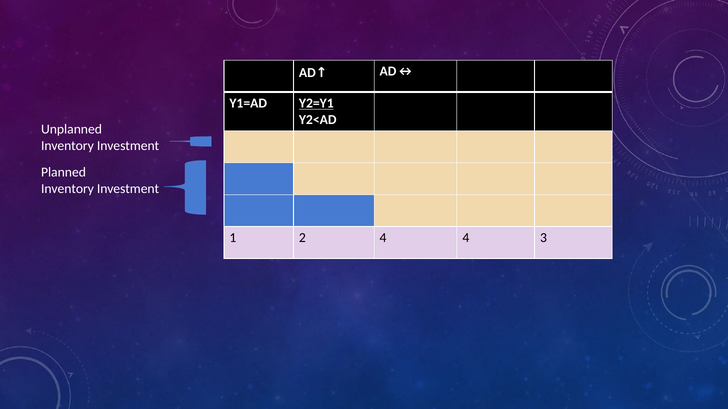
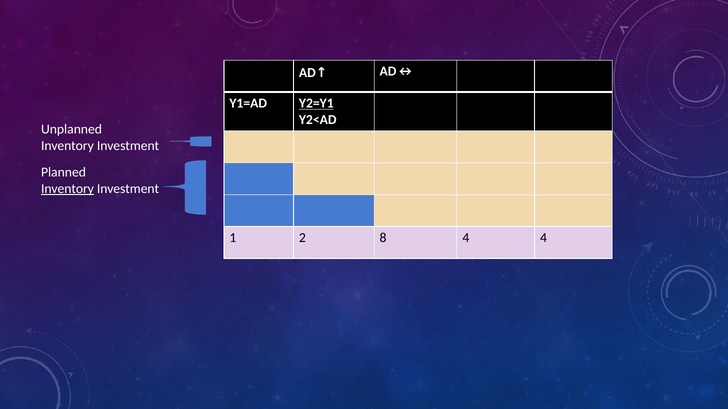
Inventory underline: none -> present (67, 189)
2 4: 4 -> 8 (383, 238)
4 3: 3 -> 4 (543, 238)
